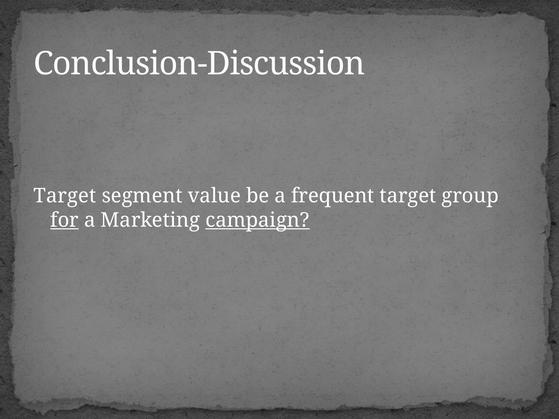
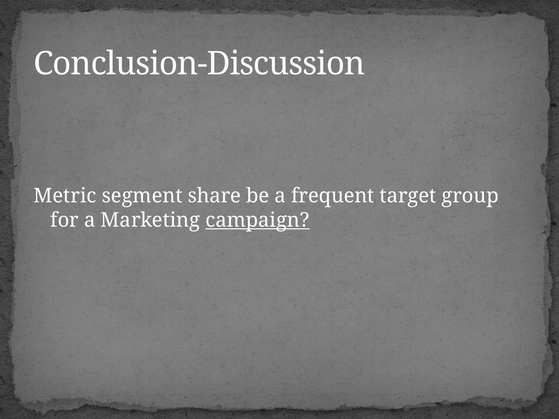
Target: Target -> Metric (65, 196)
value: value -> share (214, 196)
for underline: present -> none (65, 220)
